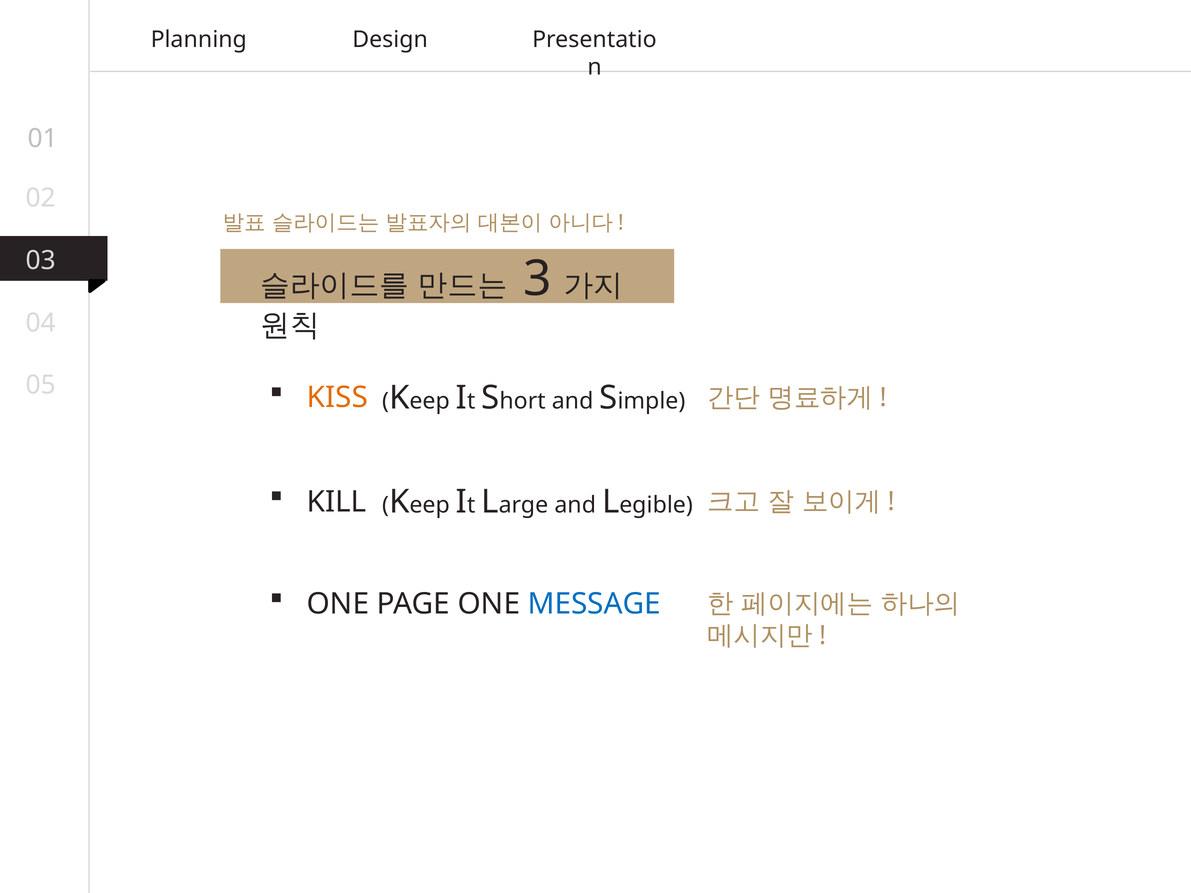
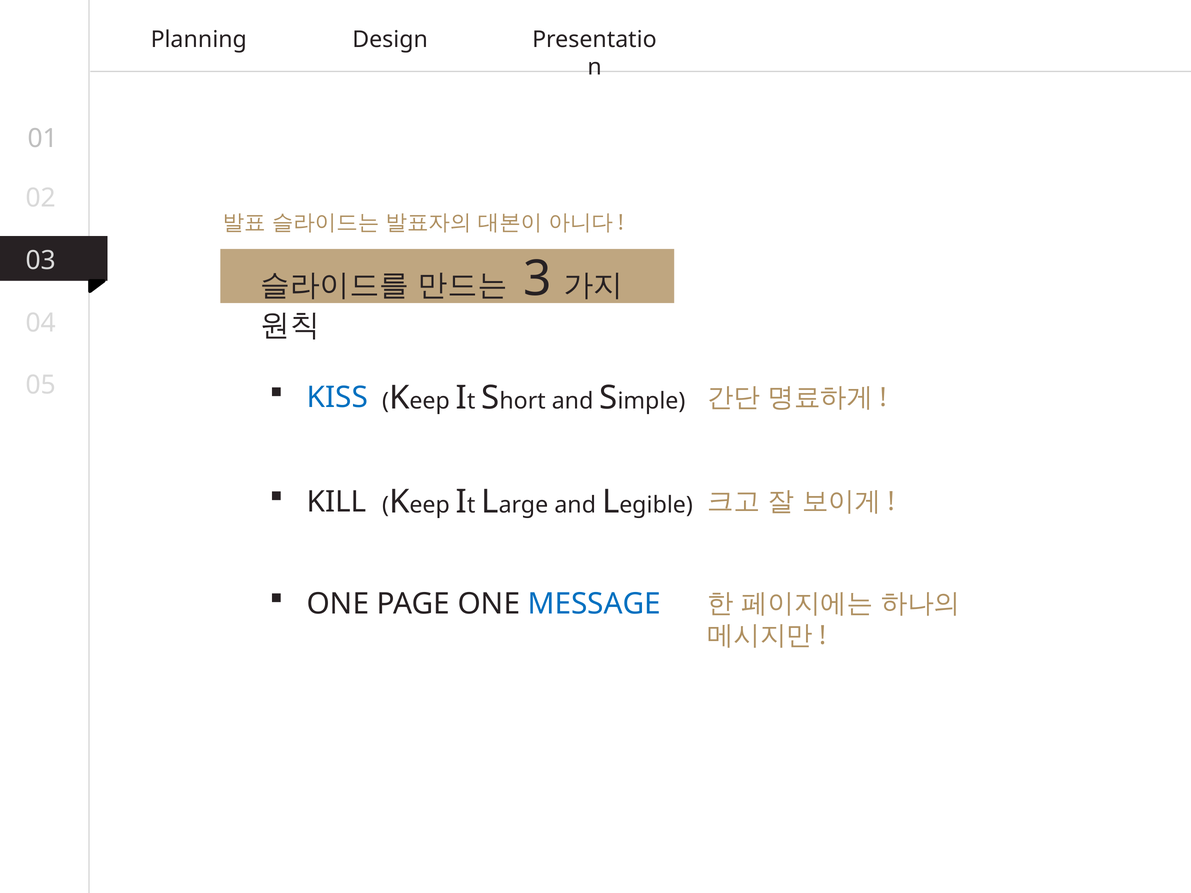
KISS colour: orange -> blue (337, 398)
